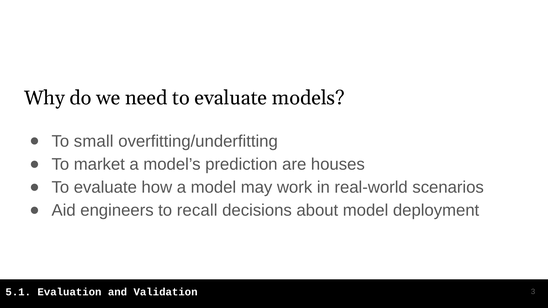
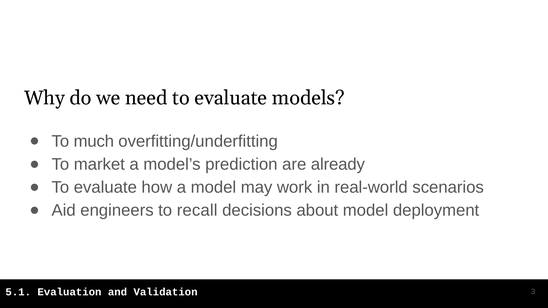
small: small -> much (94, 141)
houses: houses -> already (338, 165)
